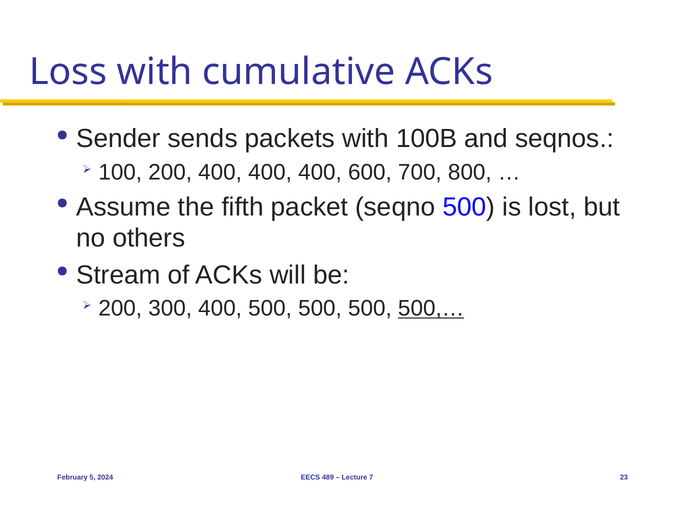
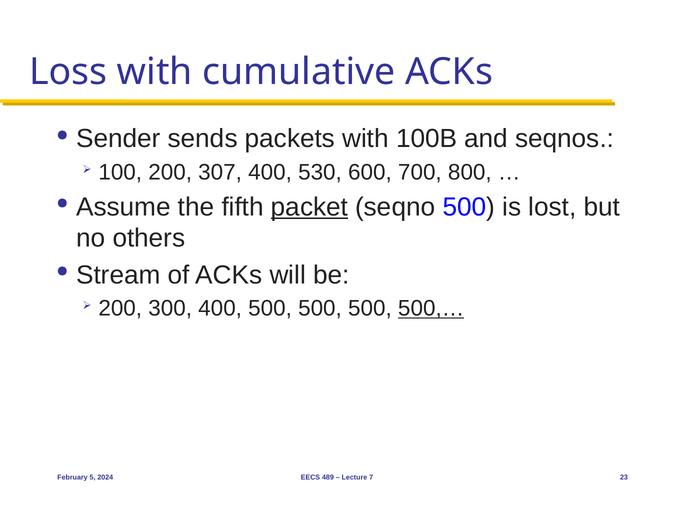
200 400: 400 -> 307 (220, 172)
400: 400 -> 530 (320, 172)
packet underline: none -> present (309, 207)
